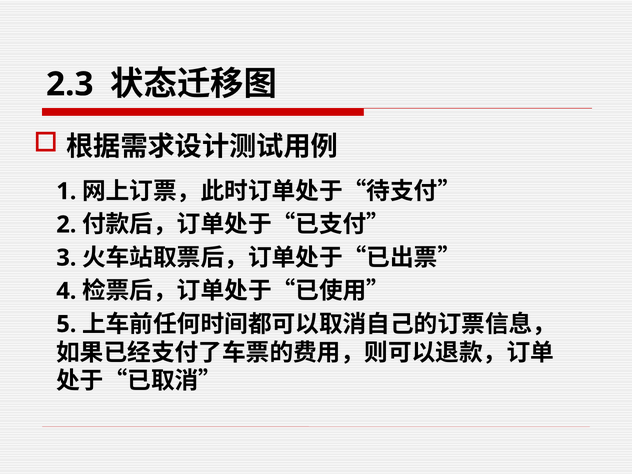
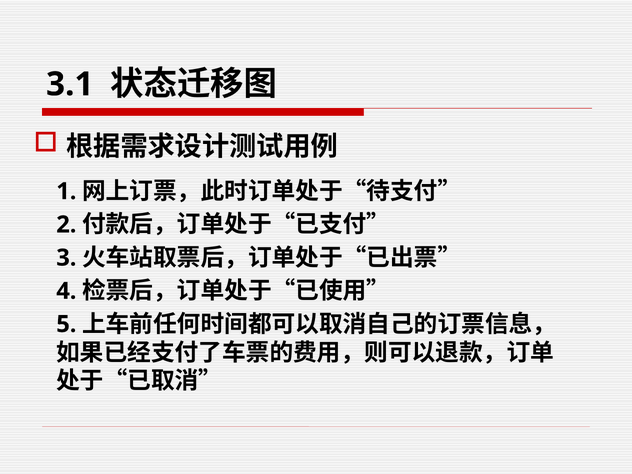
2.3: 2.3 -> 3.1 (70, 84)
